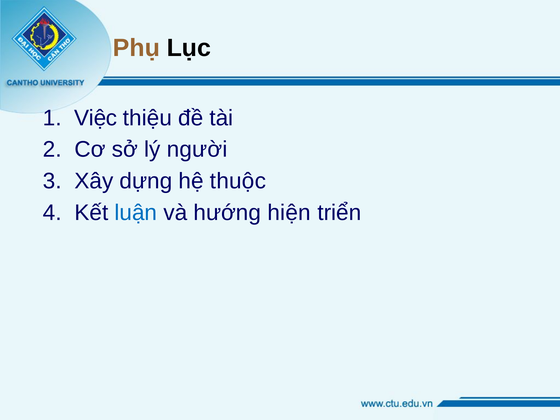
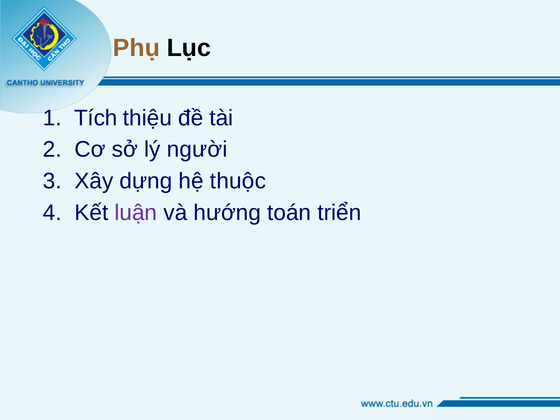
Việc: Việc -> Tích (96, 118)
luận colour: blue -> purple (136, 213)
hiện: hiện -> toán (289, 213)
